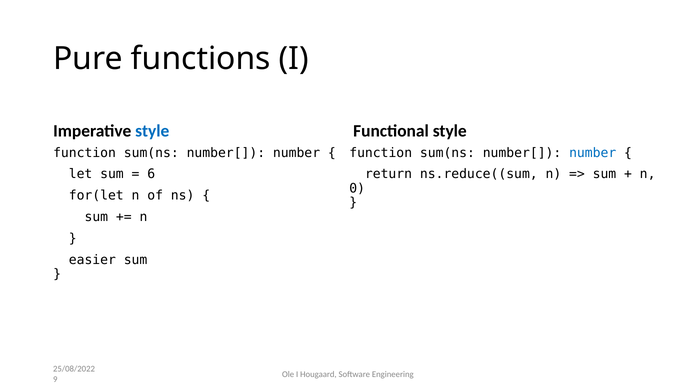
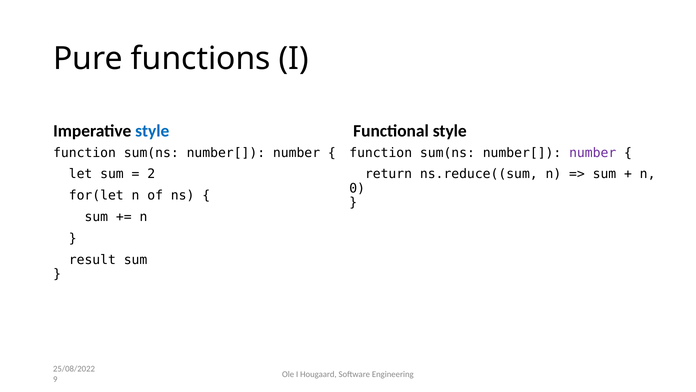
number colour: blue -> purple (593, 153)
6: 6 -> 2 (151, 174)
easier: easier -> result (92, 259)
